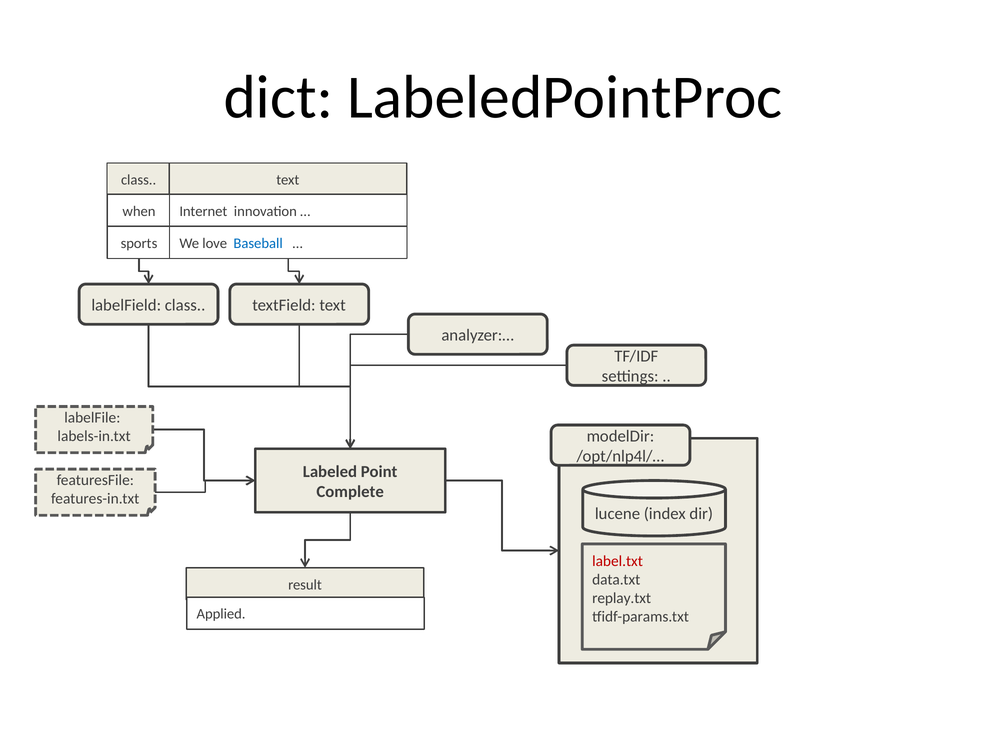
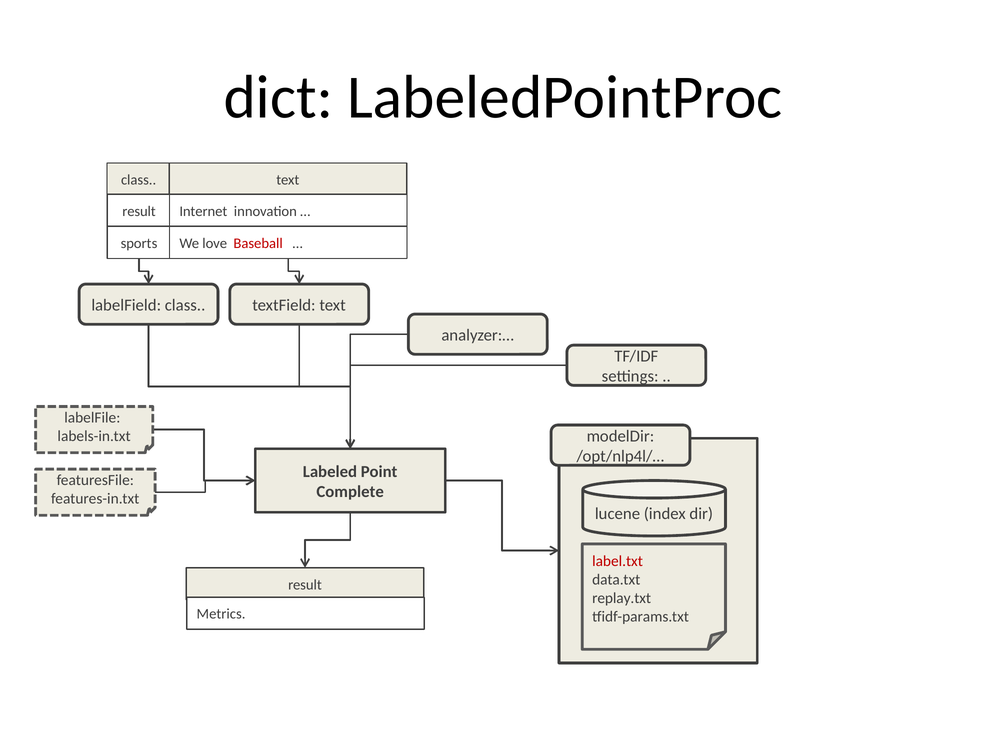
when: when -> result (139, 211)
Baseball colour: blue -> red (258, 244)
Applied: Applied -> Metrics (221, 614)
